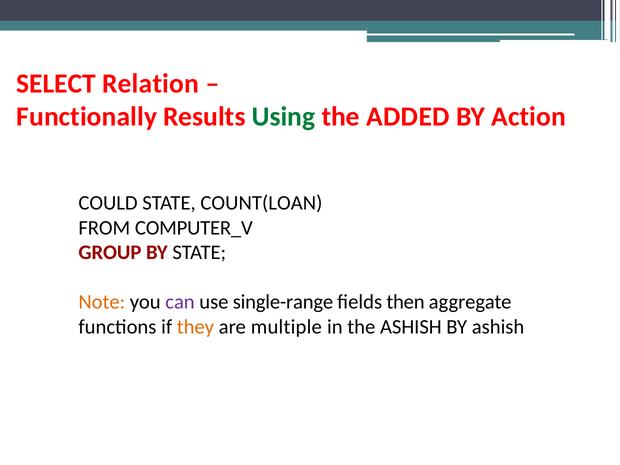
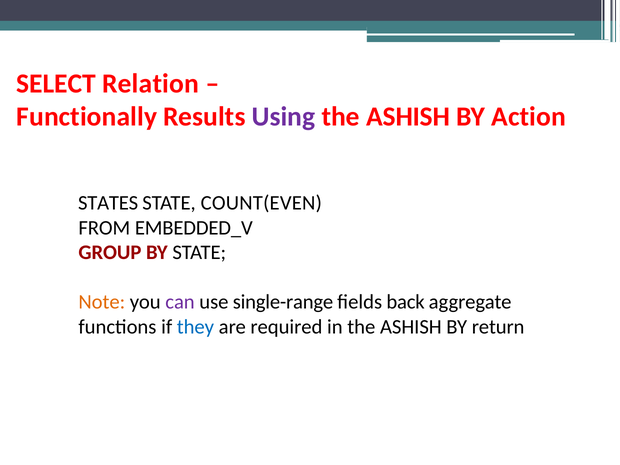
Using colour: green -> purple (284, 117)
ADDED: ADDED -> ASHISH (408, 117)
COULD: COULD -> STATES (108, 203)
COUNT(LOAN: COUNT(LOAN -> COUNT(EVEN (261, 203)
COMPUTER_V: COMPUTER_V -> EMBEDDED_V (194, 228)
then: then -> back (406, 302)
they colour: orange -> blue (195, 327)
multiple: multiple -> required (286, 327)
BY ashish: ashish -> return (498, 327)
